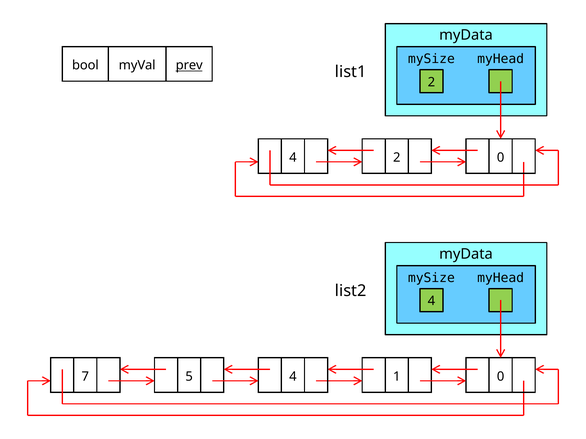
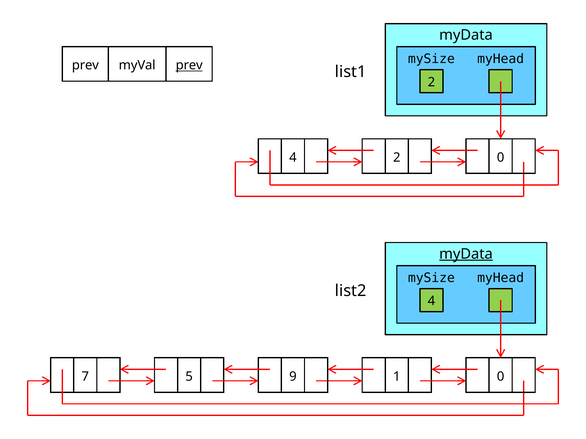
bool: bool -> prev (85, 65)
myData underline: none -> present (466, 254)
7 4: 4 -> 9 (293, 377)
